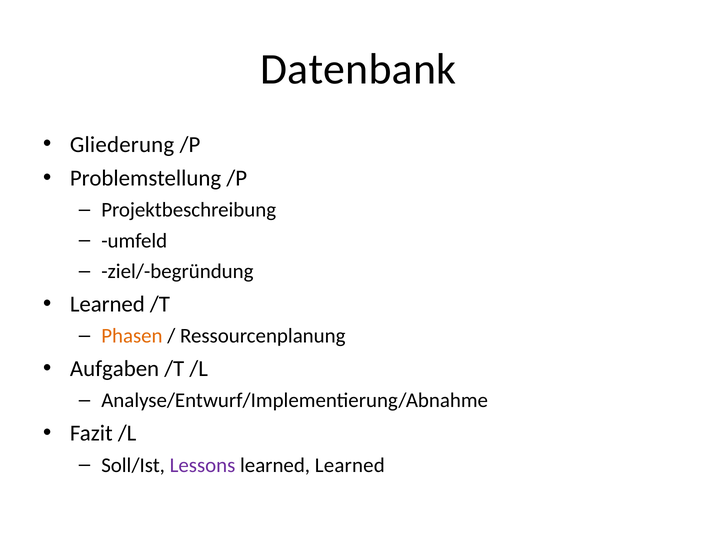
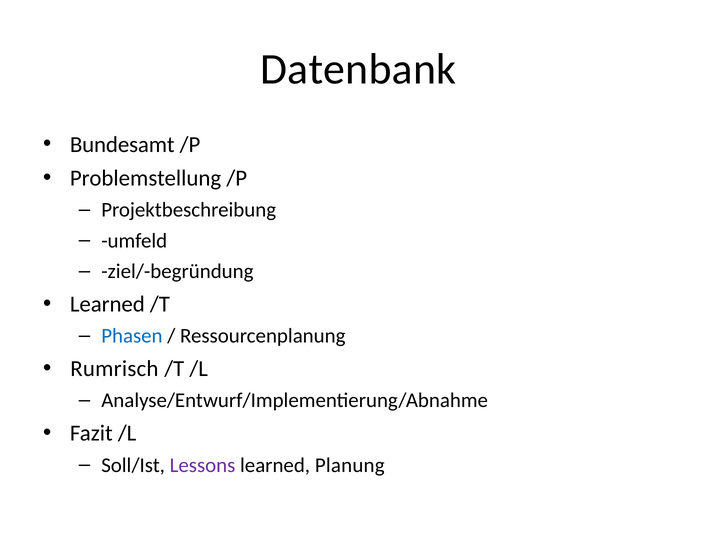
Gliederung: Gliederung -> Bundesamt (122, 144)
Phasen colour: orange -> blue (132, 336)
Aufgaben: Aufgaben -> Rumrisch (114, 369)
learned Learned: Learned -> Planung (350, 465)
